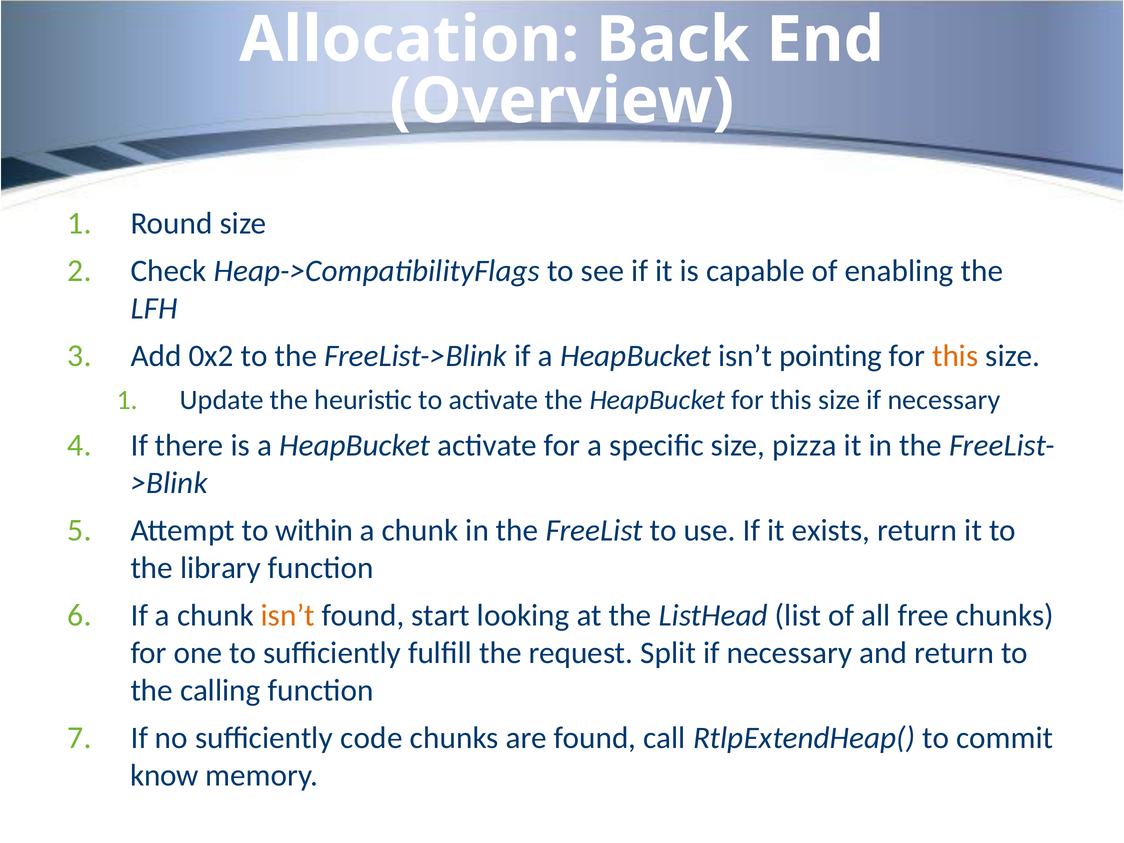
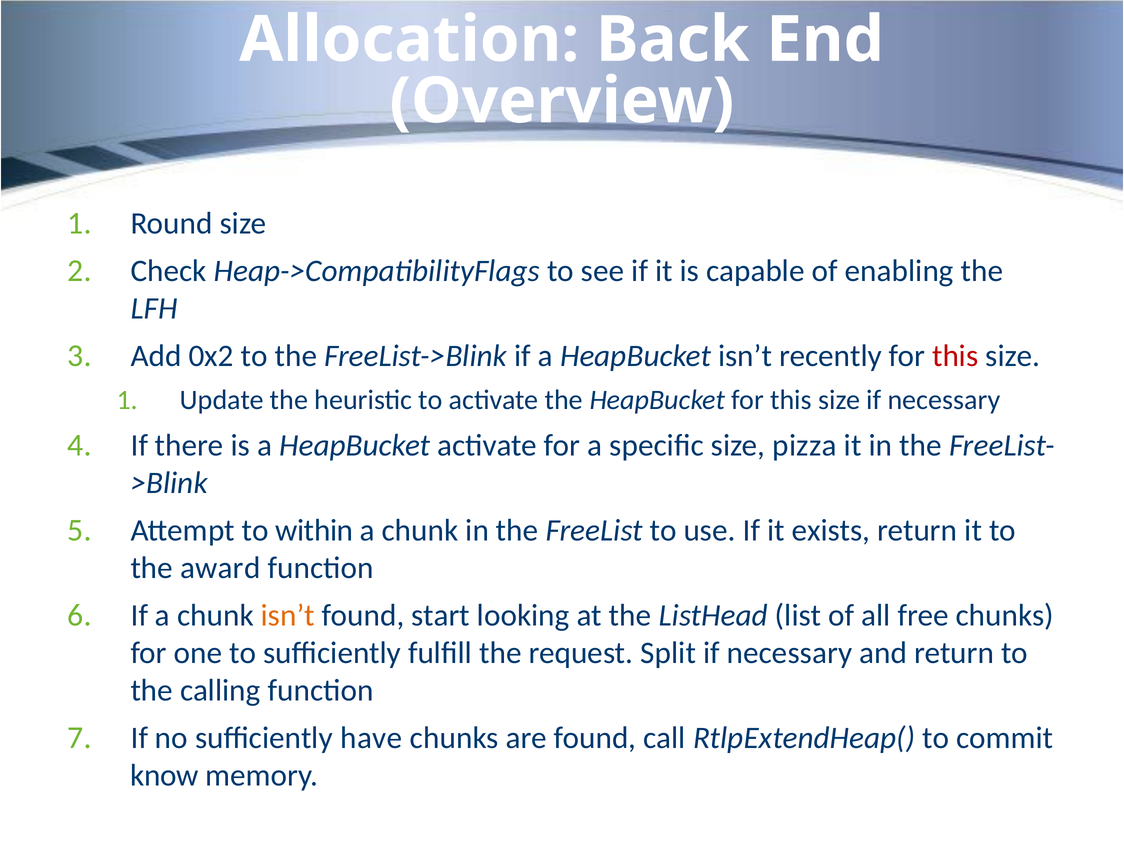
pointing: pointing -> recently (830, 356)
this colour: orange -> red (955, 356)
library: library -> award (220, 568)
code: code -> have (371, 738)
